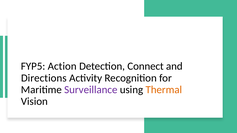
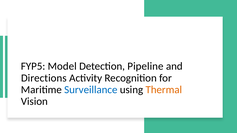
Action: Action -> Model (62, 66)
Connect: Connect -> Pipeline (145, 66)
Surveillance colour: purple -> blue (91, 90)
